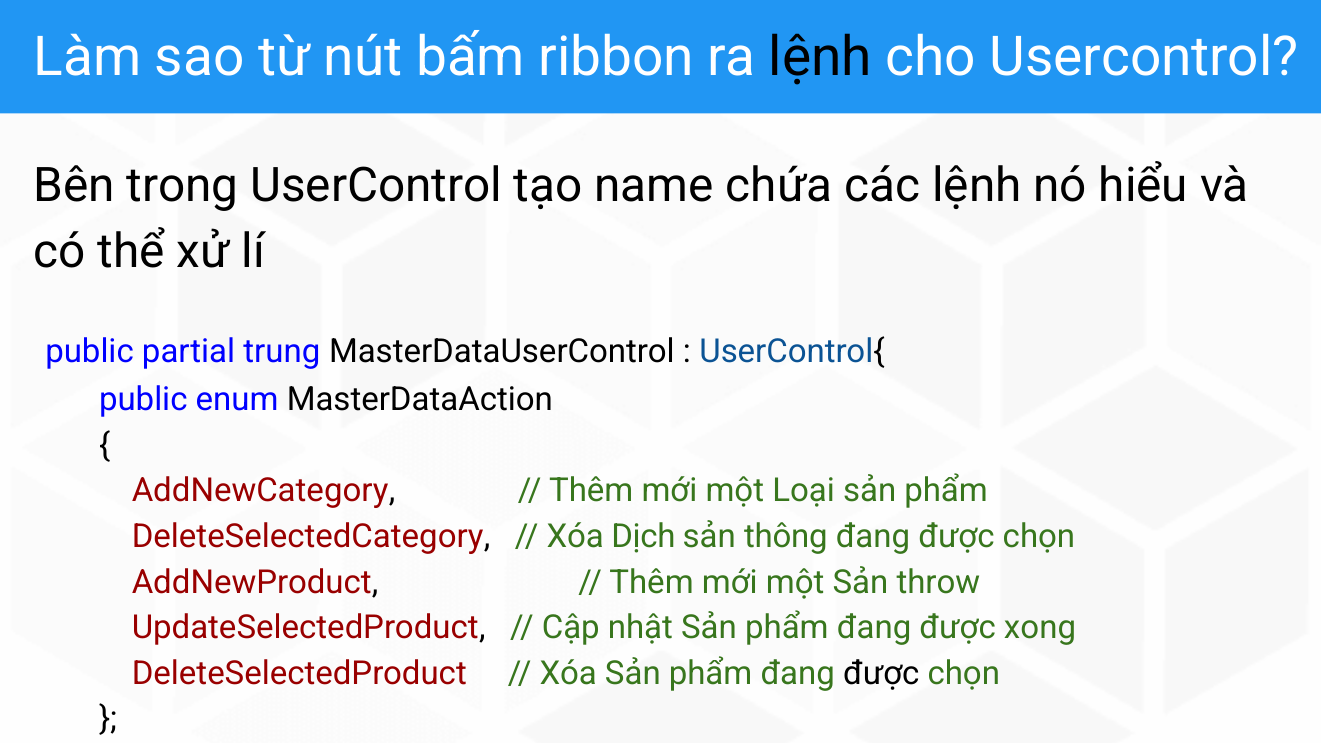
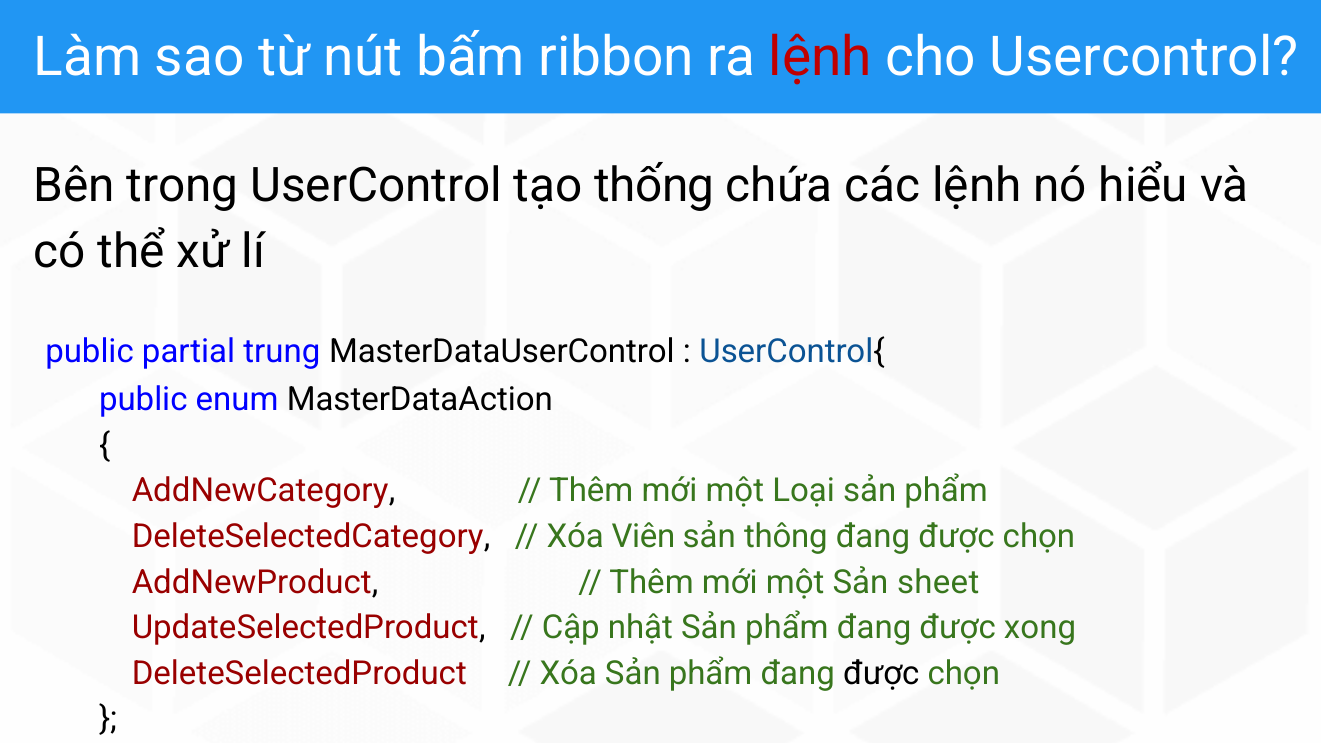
lệnh colour: black -> red (821, 57)
name: name -> thống (655, 186)
Dịch: Dịch -> Viên (643, 537)
throw: throw -> sheet (938, 582)
